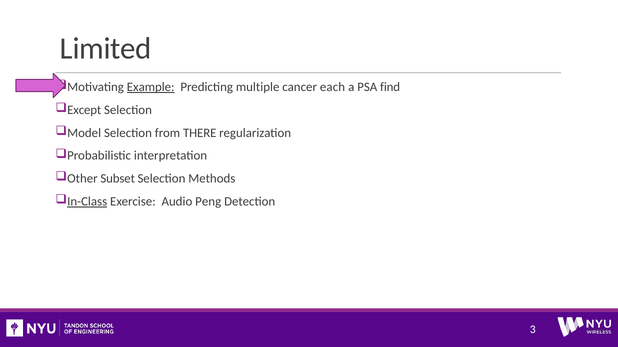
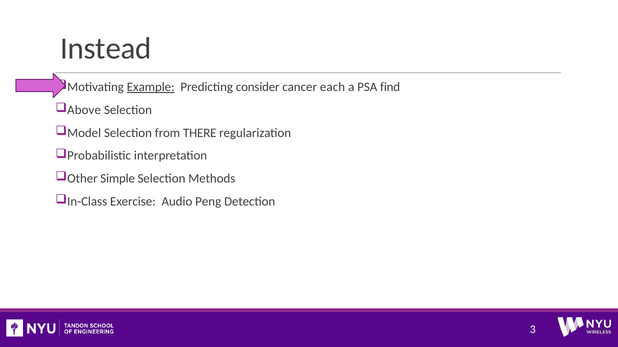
Limited: Limited -> Instead (106, 48)
multiple: multiple -> consider (258, 87)
Except: Except -> Above (84, 110)
Subset: Subset -> Simple (118, 179)
In-Class underline: present -> none (87, 202)
